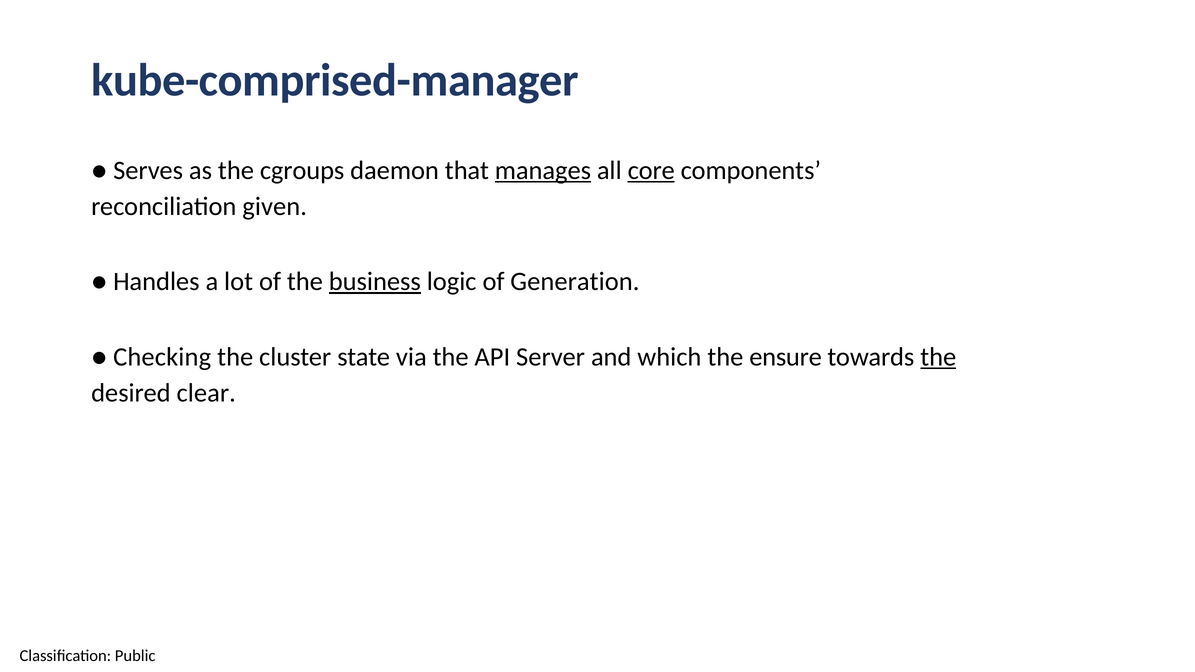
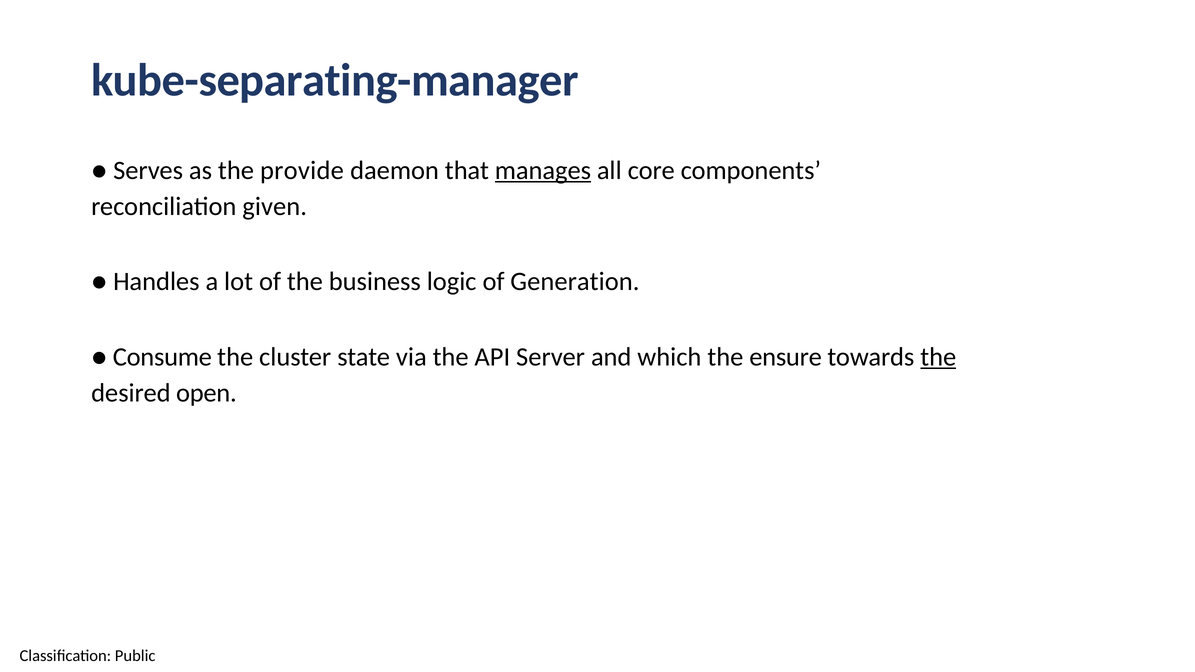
kube-comprised-manager: kube-comprised-manager -> kube-separating-manager (335, 80)
cgroups: cgroups -> provide (302, 170)
core underline: present -> none (651, 170)
business underline: present -> none (375, 282)
Checking: Checking -> Consume (162, 357)
clear: clear -> open (206, 393)
